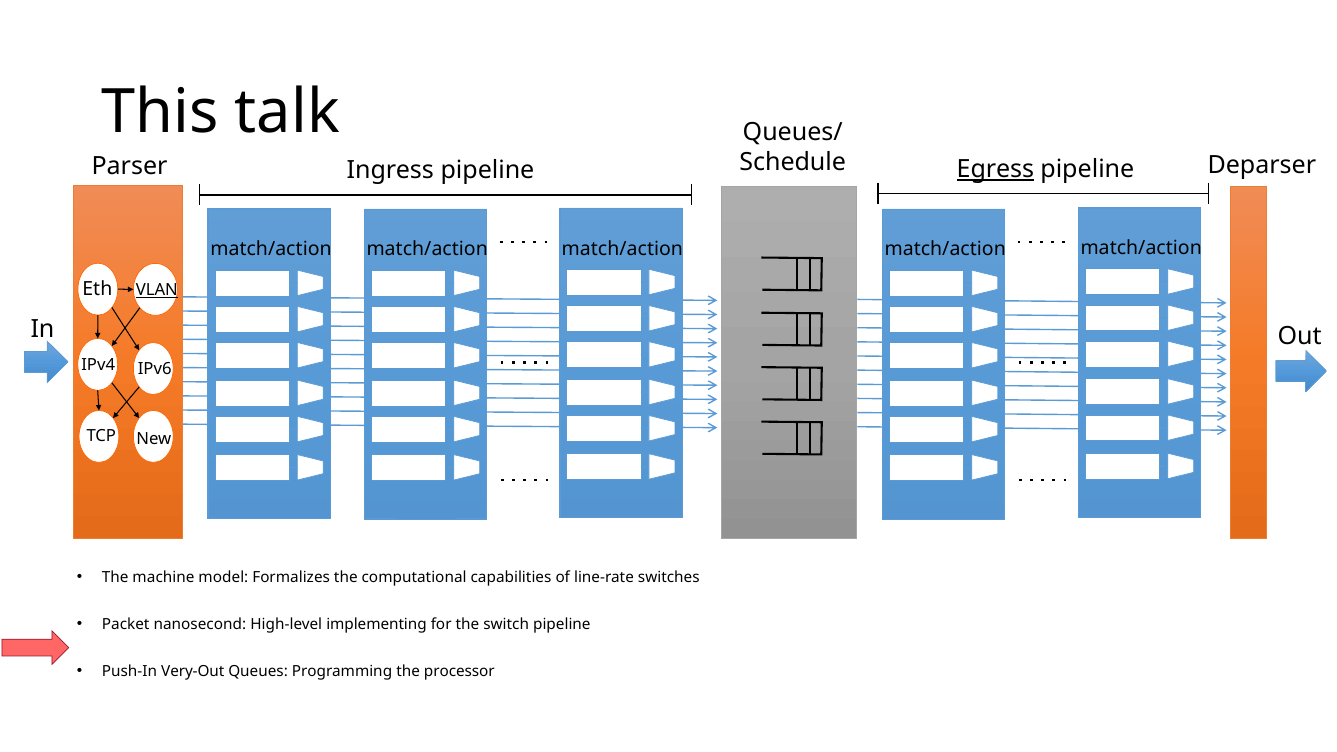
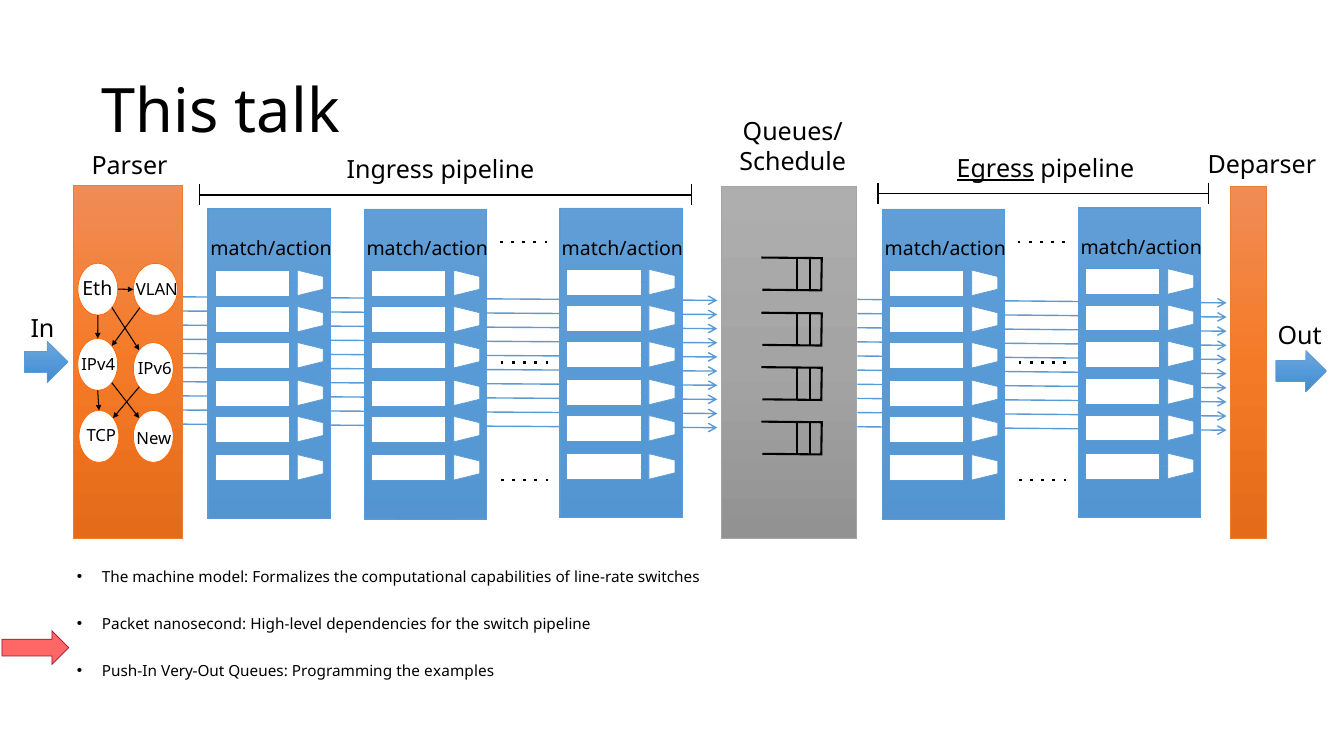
VLAN underline: present -> none (157, 290)
implementing: implementing -> dependencies (376, 624)
processor: processor -> examples (459, 671)
